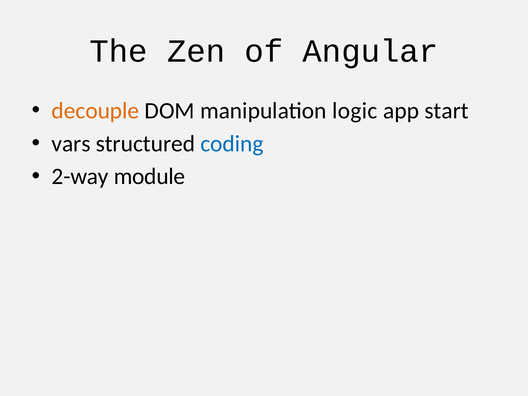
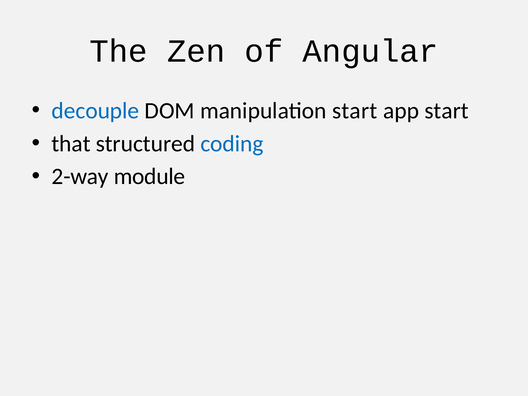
decouple colour: orange -> blue (95, 111)
manipulation logic: logic -> start (355, 111)
vars: vars -> that (71, 144)
